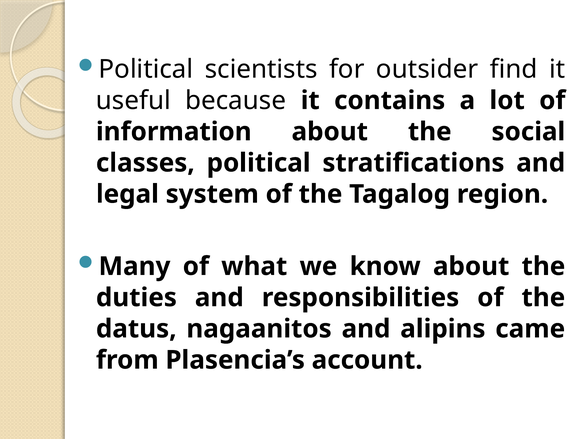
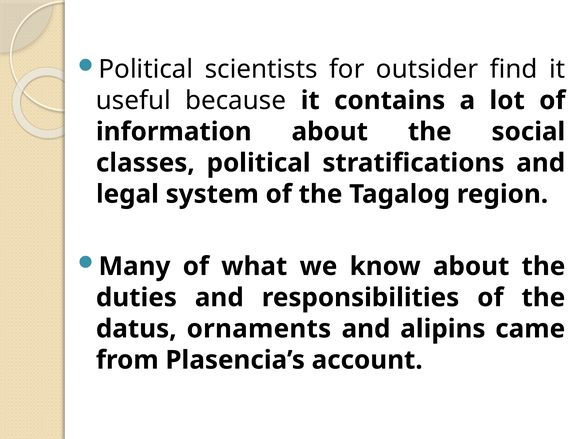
nagaanitos: nagaanitos -> ornaments (259, 329)
